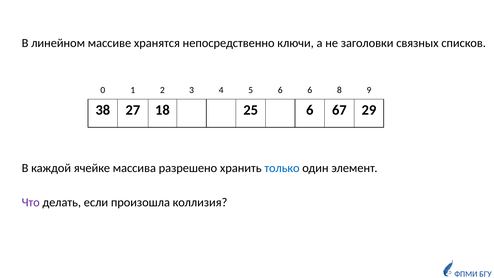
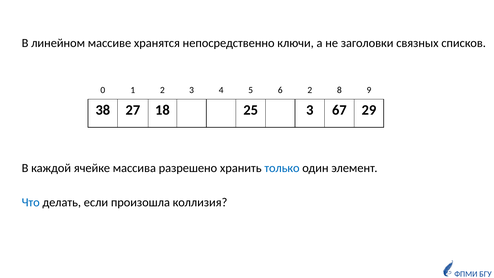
6 6: 6 -> 2 (310, 90)
25 6: 6 -> 3 (310, 110)
Что colour: purple -> blue (31, 202)
